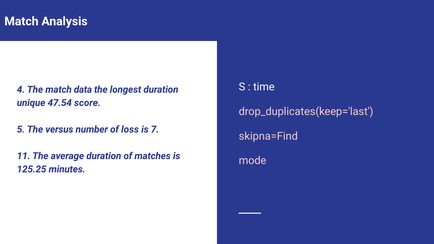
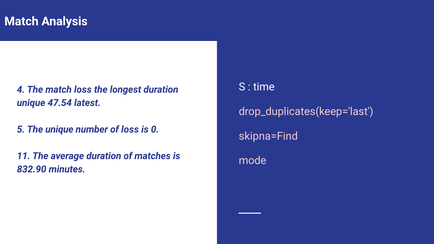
match data: data -> loss (83, 90)
score: score -> latest (87, 103)
The versus: versus -> unique (59, 129)
7: 7 -> 0 (155, 129)
125.25: 125.25 -> 832.90 (32, 169)
